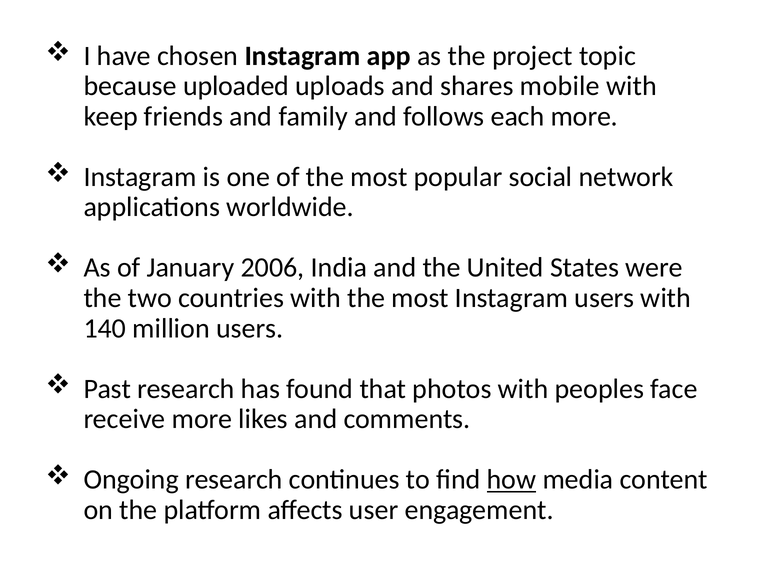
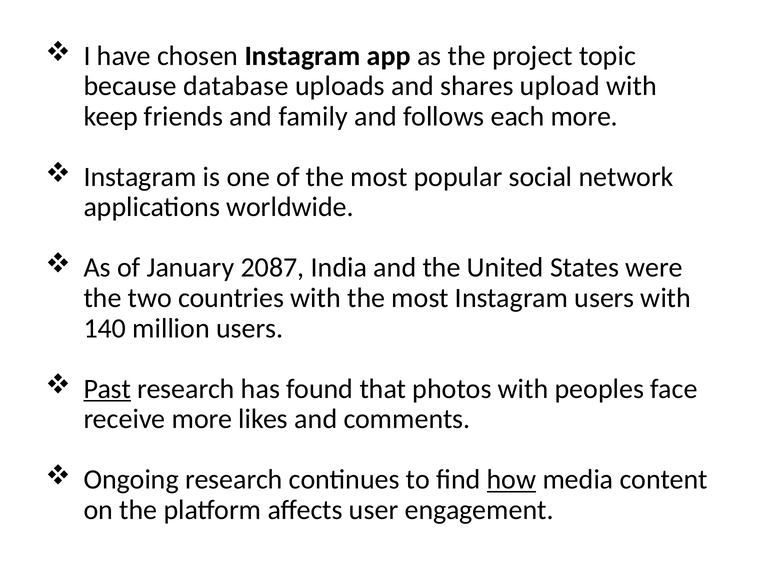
uploaded: uploaded -> database (236, 86)
mobile: mobile -> upload (560, 86)
2006: 2006 -> 2087 (273, 268)
Past underline: none -> present (107, 389)
